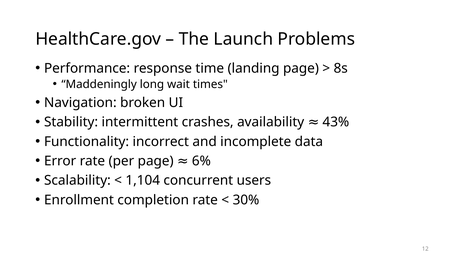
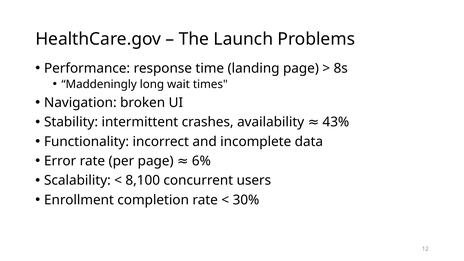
1,104: 1,104 -> 8,100 (143, 180)
